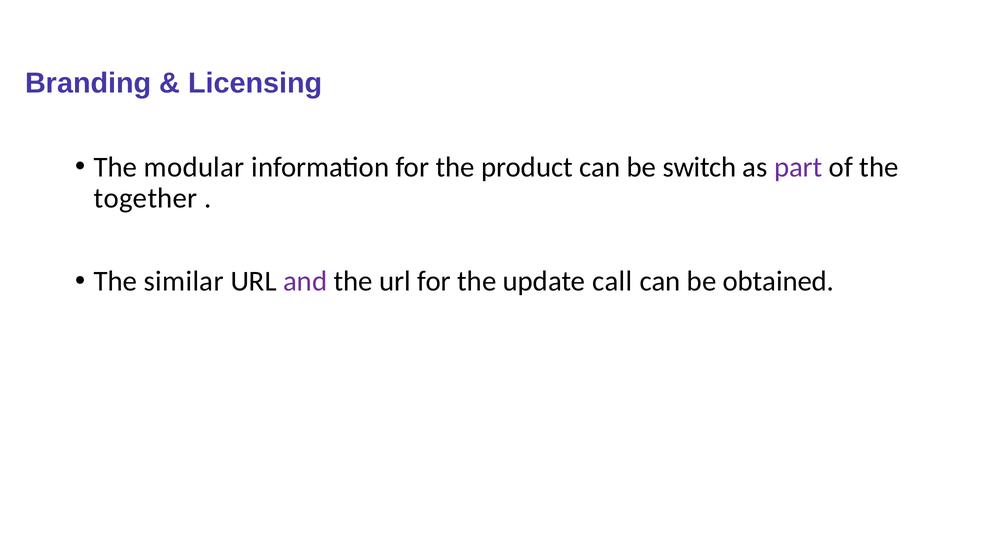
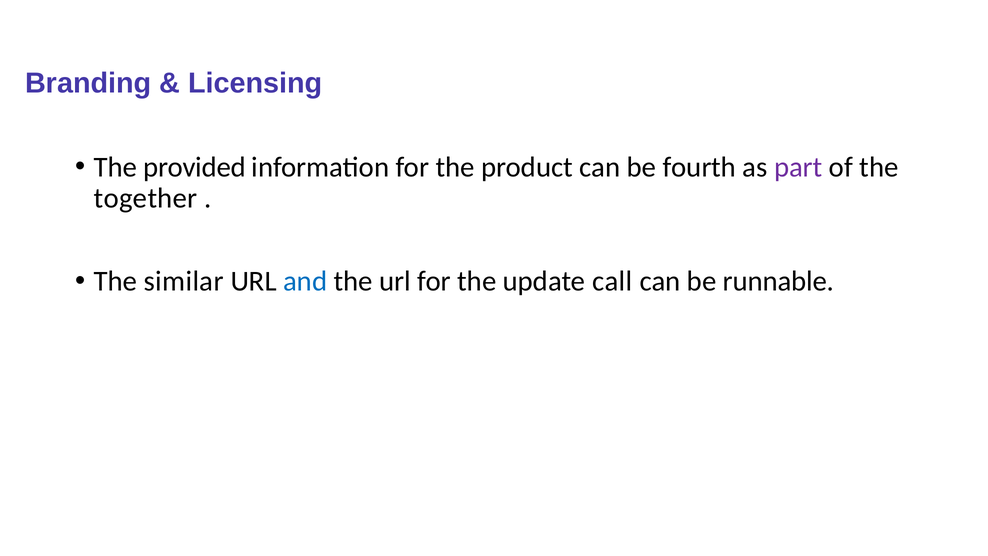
modular: modular -> provided (194, 167)
switch: switch -> fourth (699, 167)
and colour: purple -> blue (305, 281)
obtained: obtained -> runnable (778, 281)
